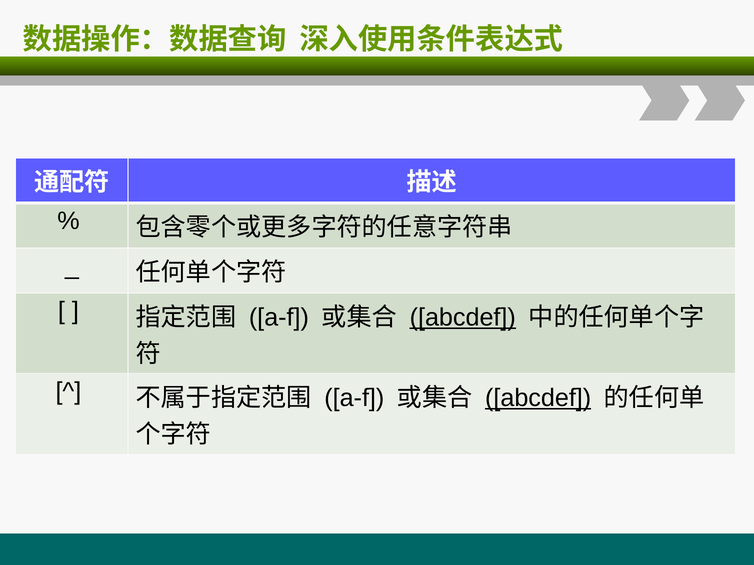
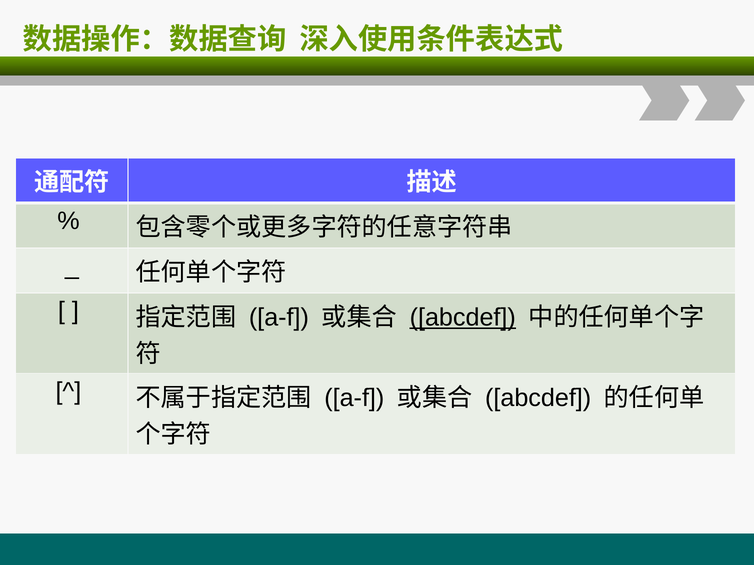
abcdef underline: present -> none (538, 398)
